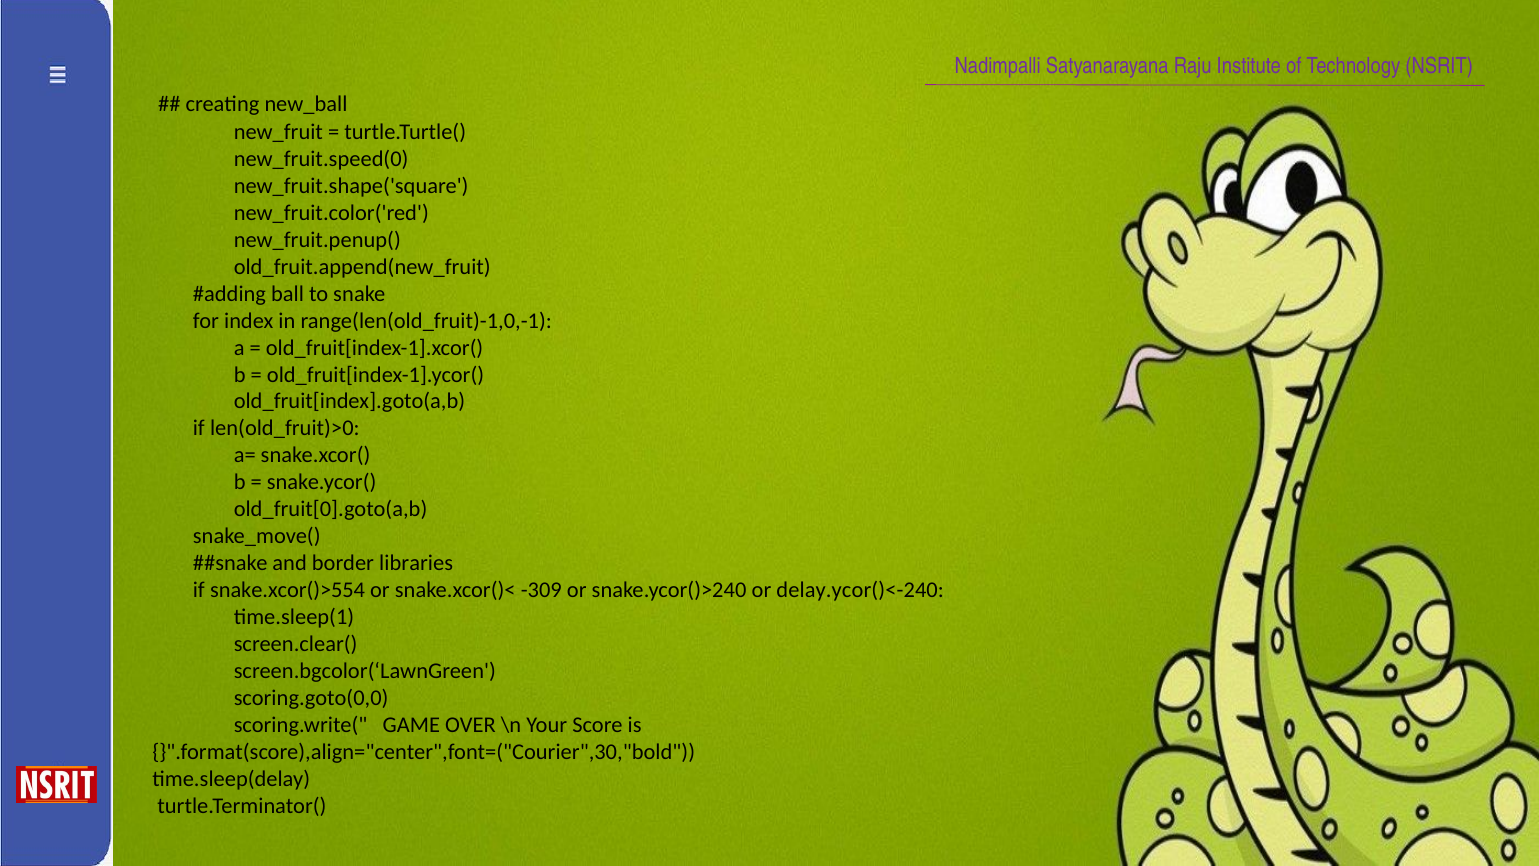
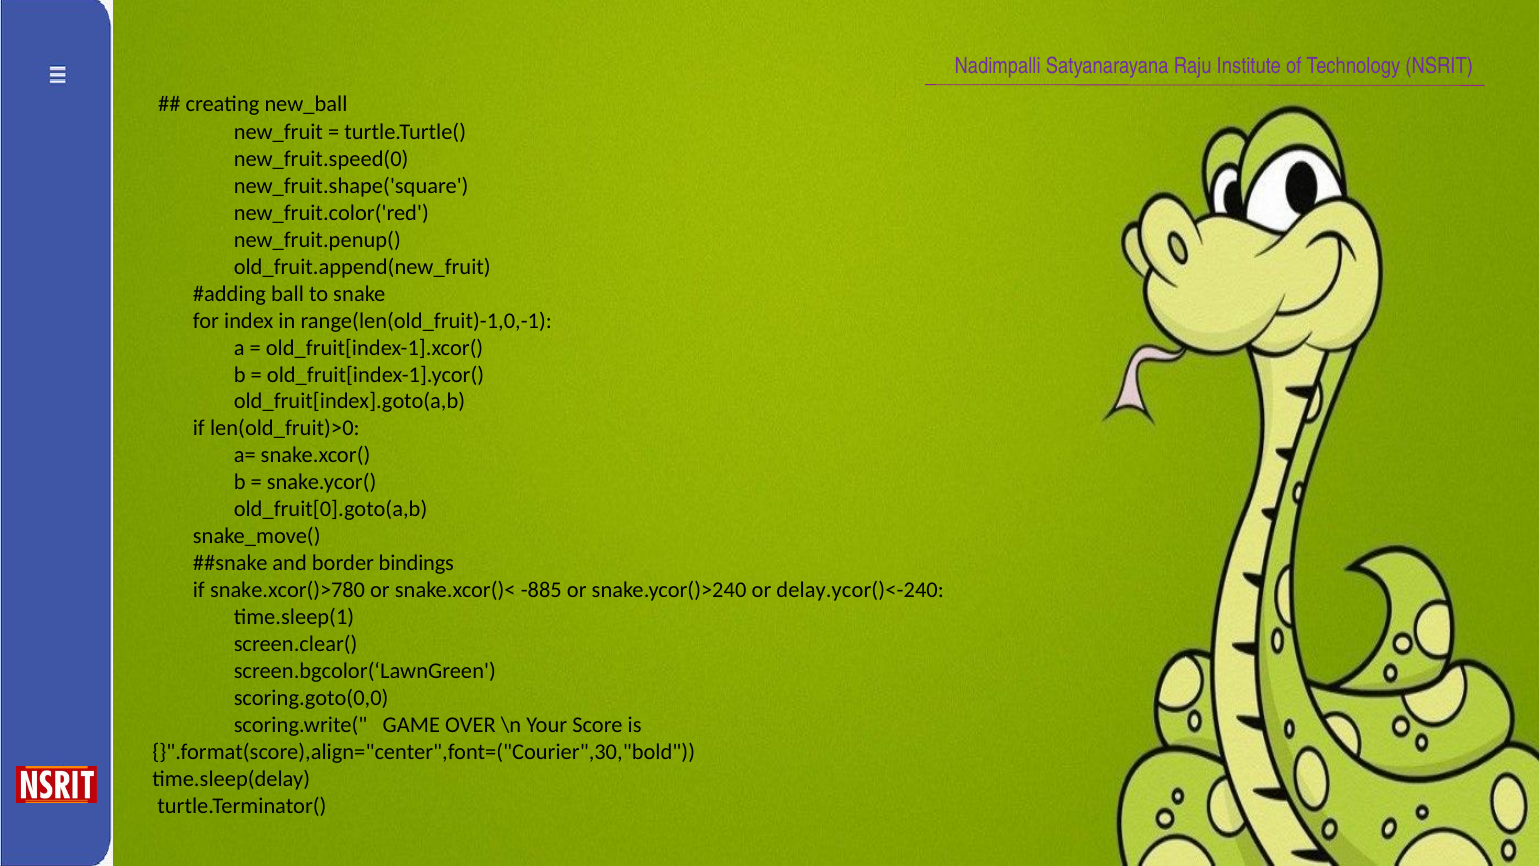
libraries: libraries -> bindings (416, 563)
snake.xcor()>554: snake.xcor()>554 -> snake.xcor()>780 (288, 590)
-309: -309 -> -885 (541, 590)
